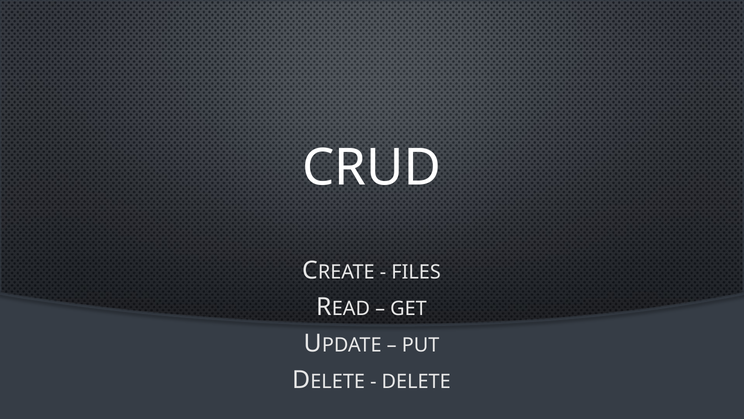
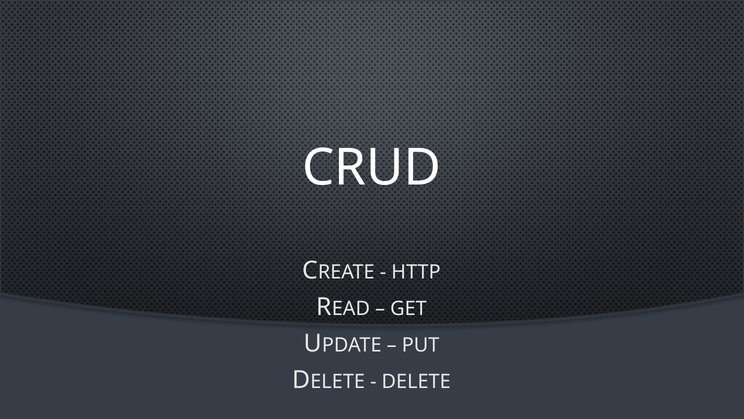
FILES: FILES -> HTTP (416, 272)
